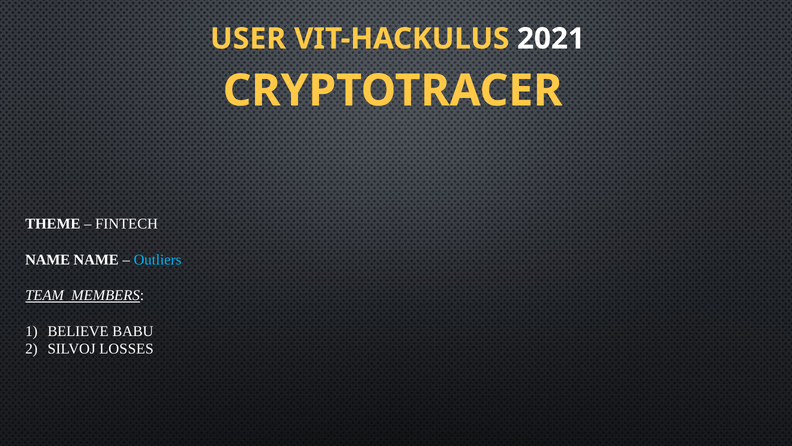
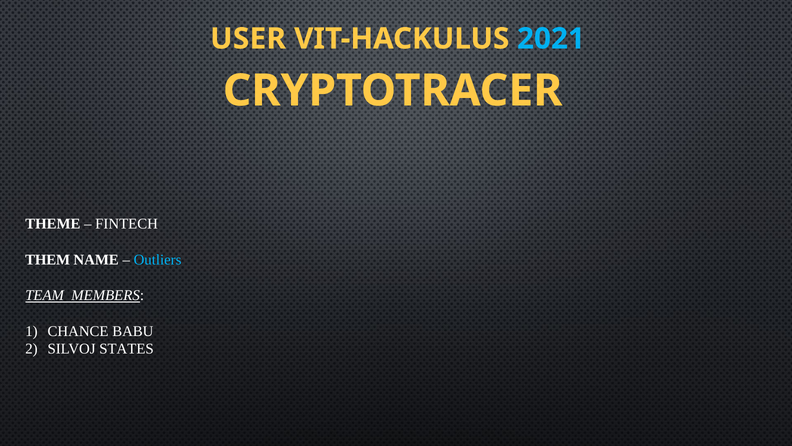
2021 colour: white -> light blue (551, 39)
NAME: NAME -> THEM (48, 259)
BELIEVE: BELIEVE -> CHANCE (78, 331)
LOSSES: LOSSES -> STATES (127, 349)
